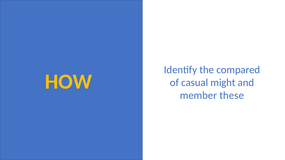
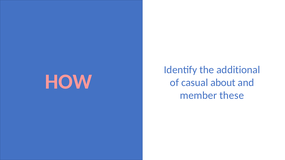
compared: compared -> additional (238, 70)
HOW colour: yellow -> pink (69, 82)
might: might -> about (223, 83)
